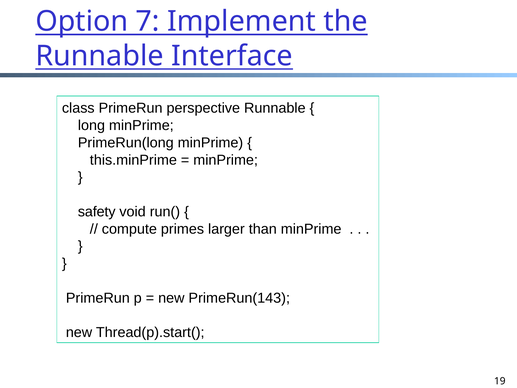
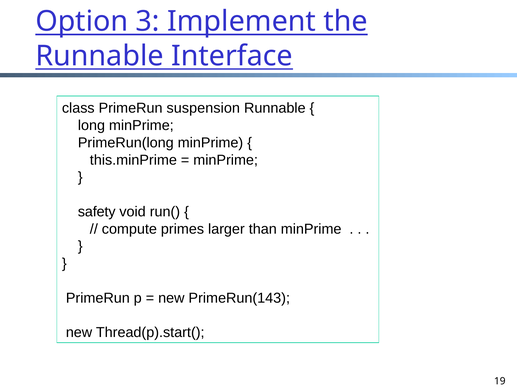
7: 7 -> 3 (148, 21)
perspective: perspective -> suspension (203, 108)
